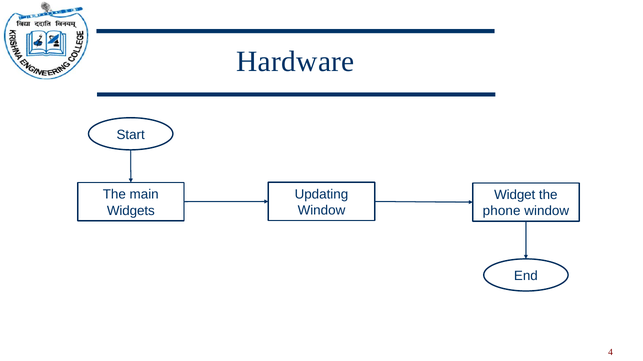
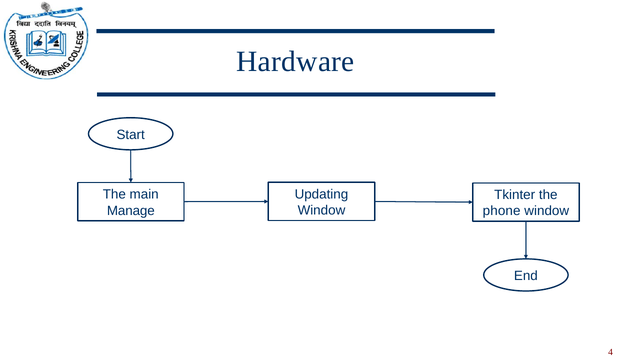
Widget: Widget -> Tkinter (515, 195)
Widgets: Widgets -> Manage (131, 211)
